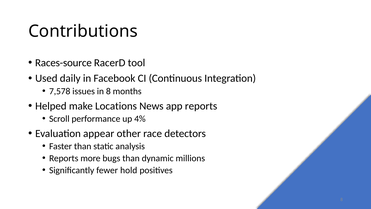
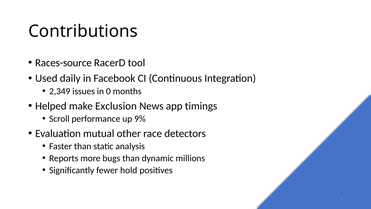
7,578: 7,578 -> 2,349 (60, 91)
in 8: 8 -> 0 (108, 91)
Locations: Locations -> Exclusion (116, 106)
app reports: reports -> timings (201, 106)
4%: 4% -> 9% (140, 119)
appear: appear -> mutual (99, 133)
